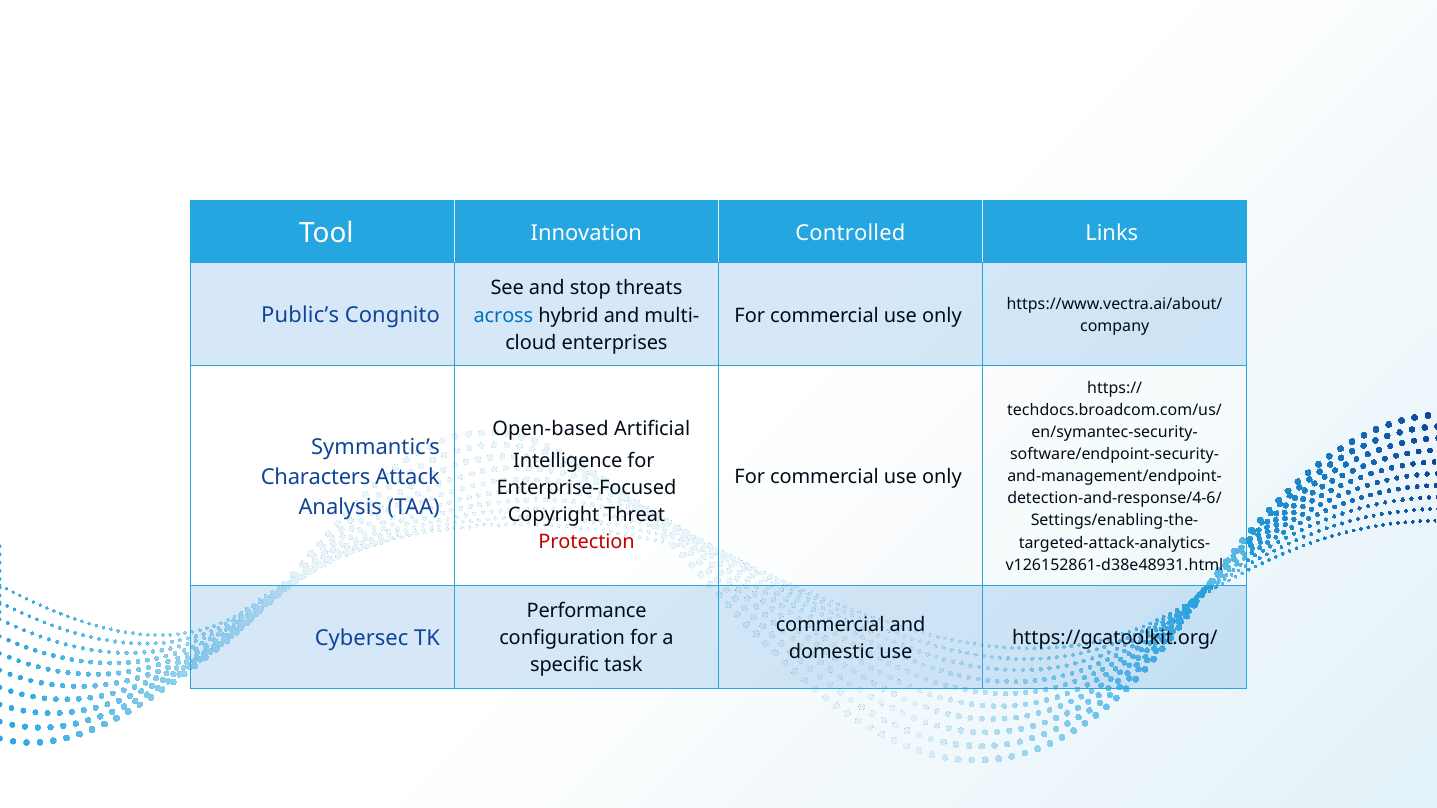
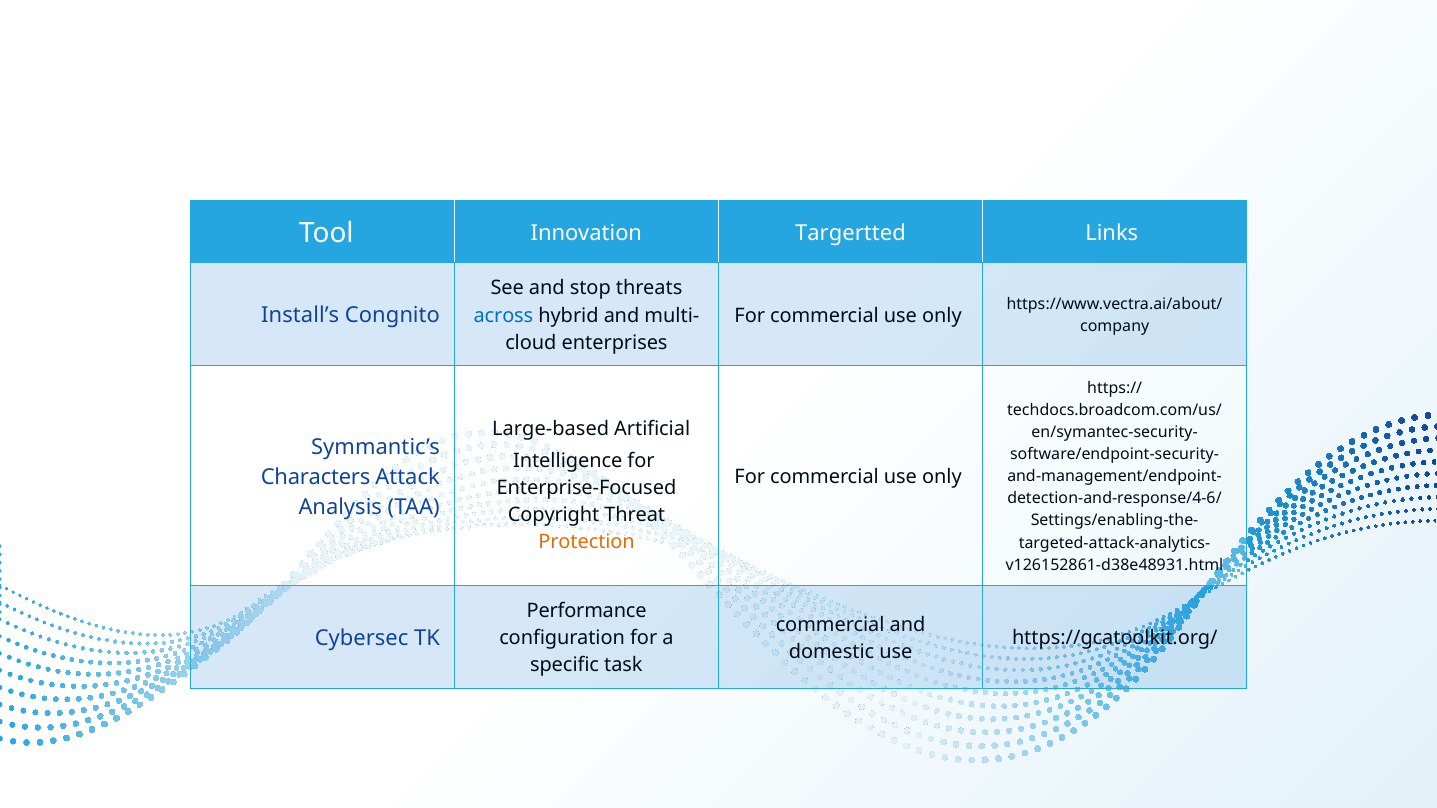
Controlled: Controlled -> Targertted (850, 233)
Public’s: Public’s -> Install’s (300, 316)
Open-based: Open-based -> Large-based (551, 429)
Protection colour: red -> orange (587, 542)
